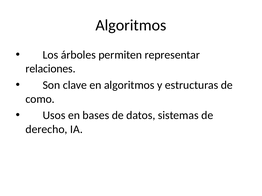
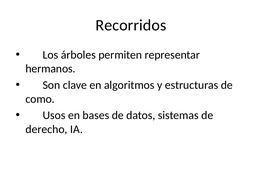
Algoritmos: Algoritmos -> Recorridos (131, 25)
relaciones: relaciones -> hermanos (51, 69)
